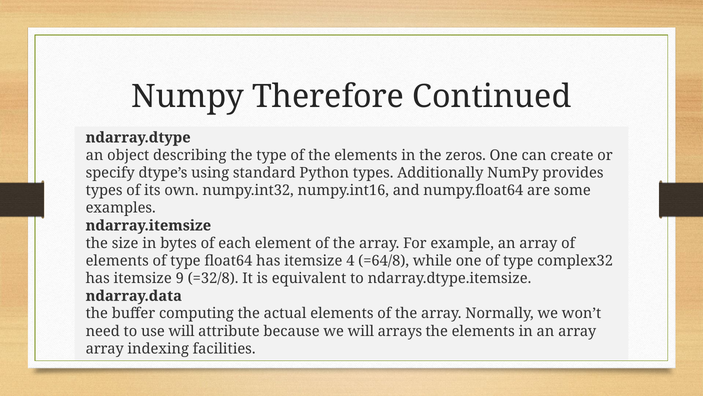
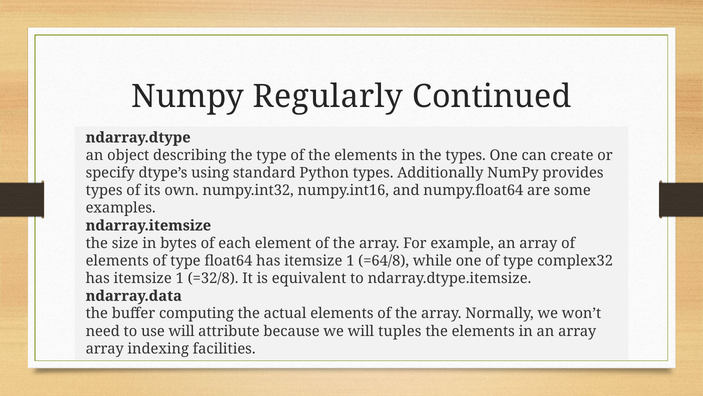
Therefore: Therefore -> Regularly (328, 96)
the zeros: zeros -> types (466, 155)
float64 has itemsize 4: 4 -> 1 (350, 260)
9: 9 -> 1 (180, 278)
arrays: arrays -> tuples (400, 331)
